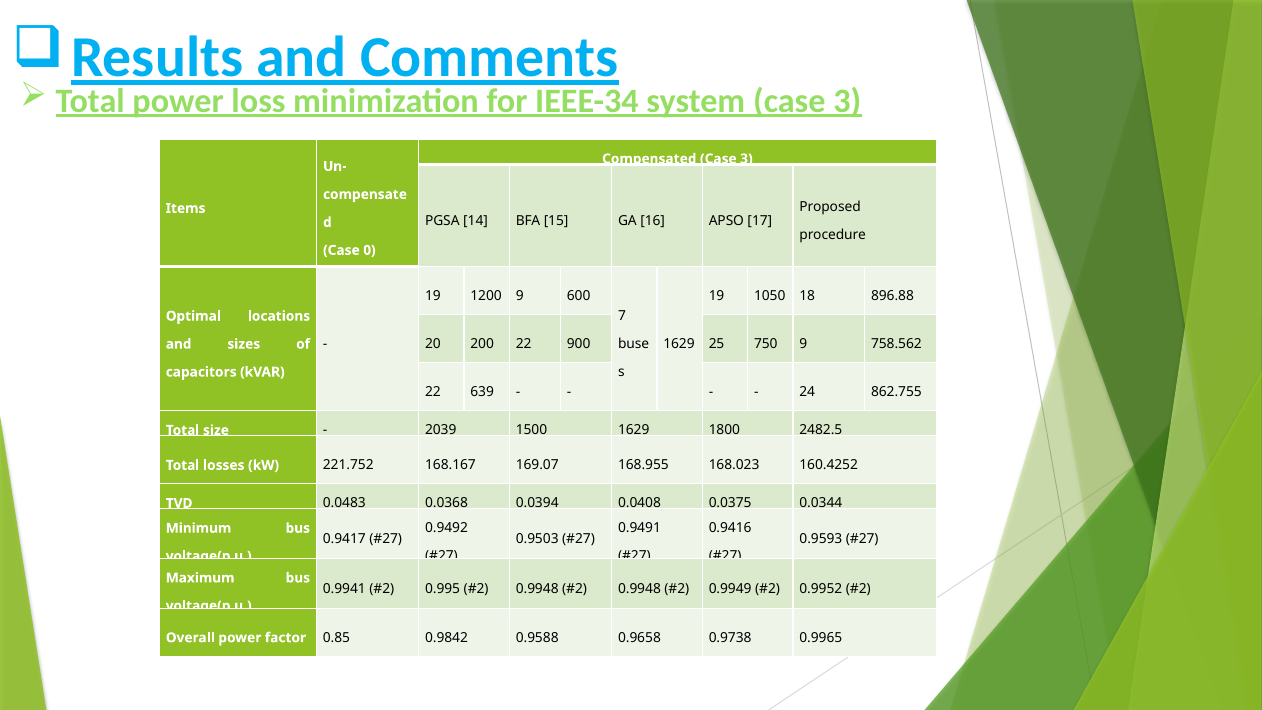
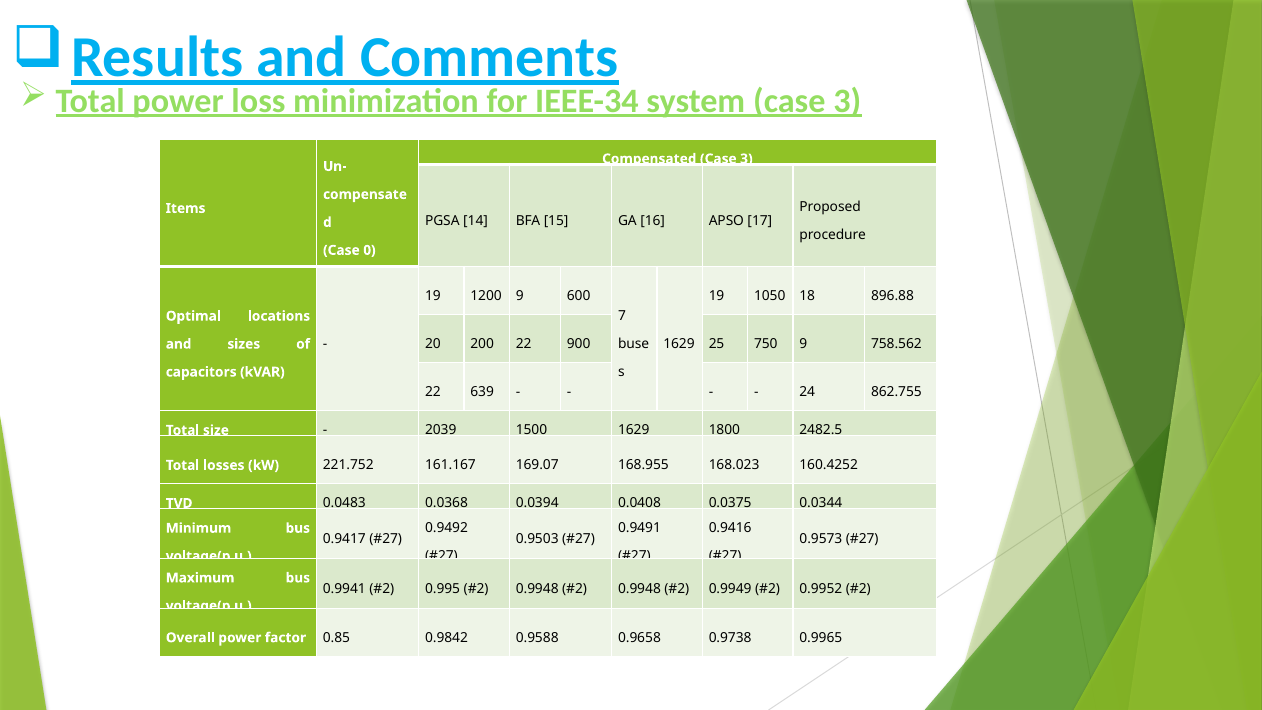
168.167: 168.167 -> 161.167 (450, 465)
0.9593: 0.9593 -> 0.9573 (821, 539)
